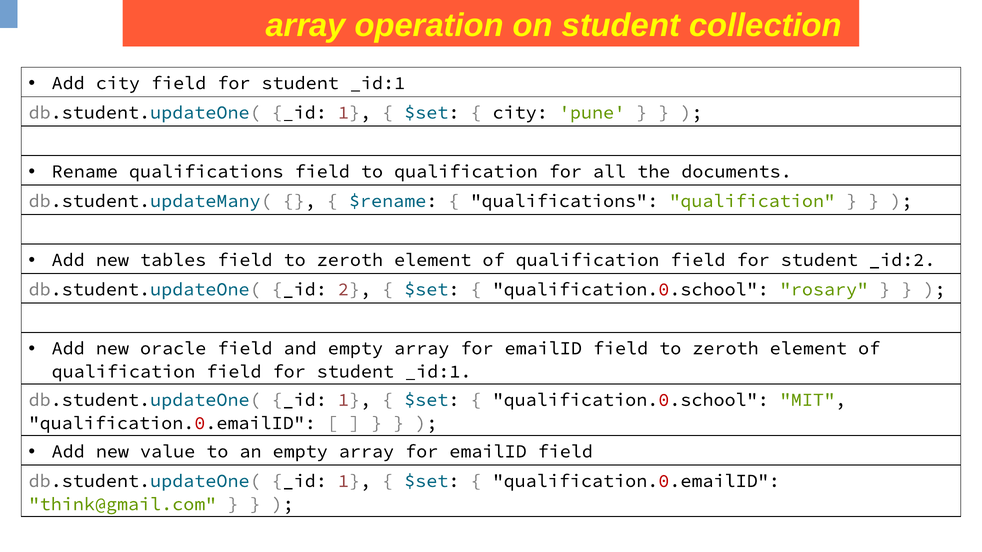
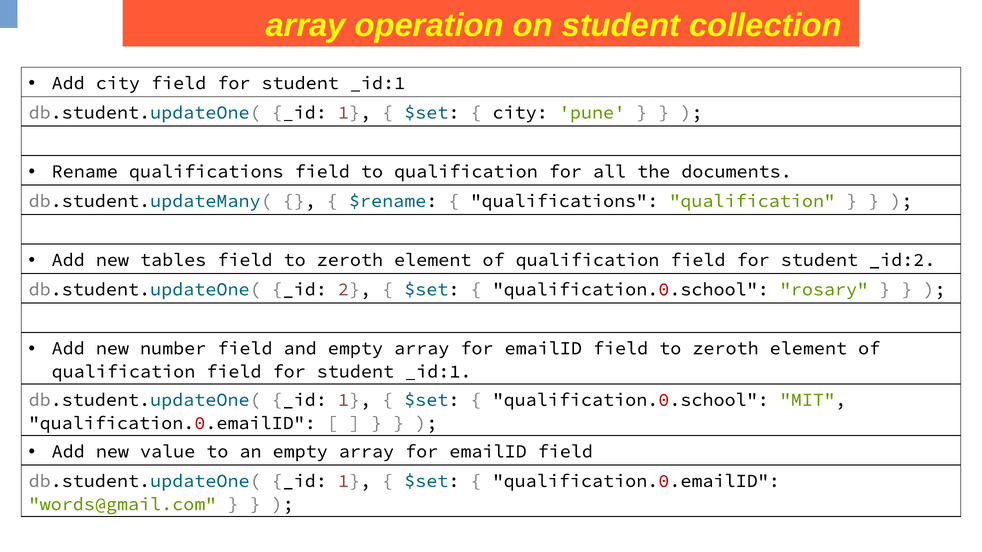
oracle: oracle -> number (173, 348)
think@gmail.com: think@gmail.com -> words@gmail.com (122, 504)
